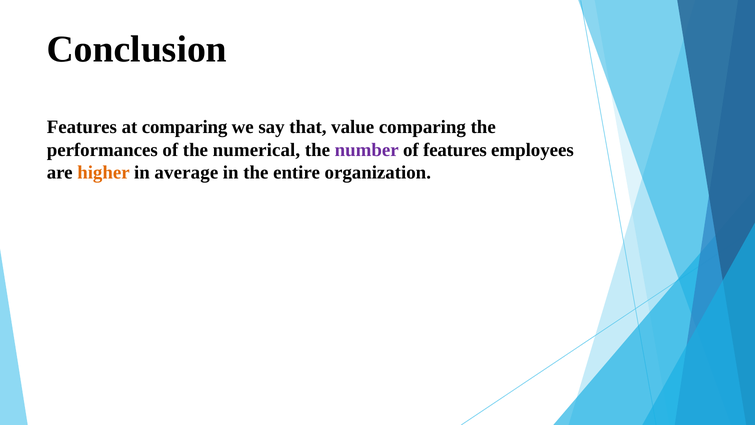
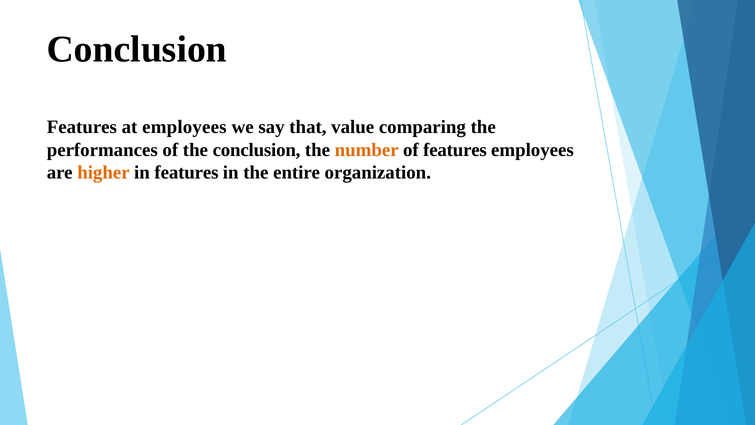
at comparing: comparing -> employees (184, 127)
the numerical: numerical -> conclusion (257, 150)
number colour: purple -> orange (367, 150)
in average: average -> features (187, 172)
